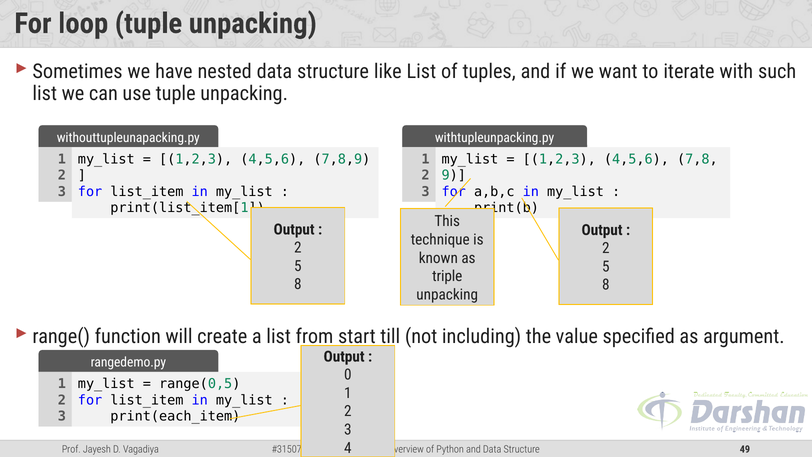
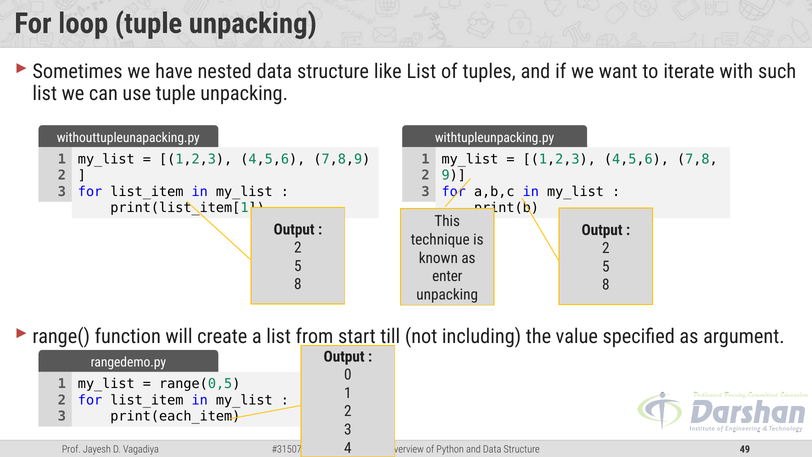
triple: triple -> enter (447, 276)
